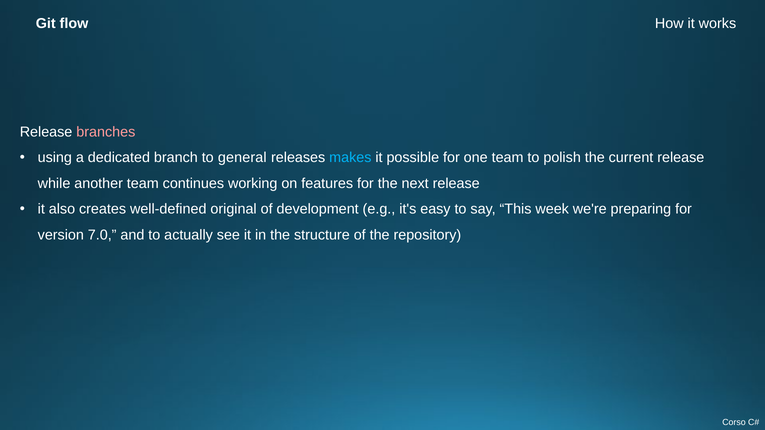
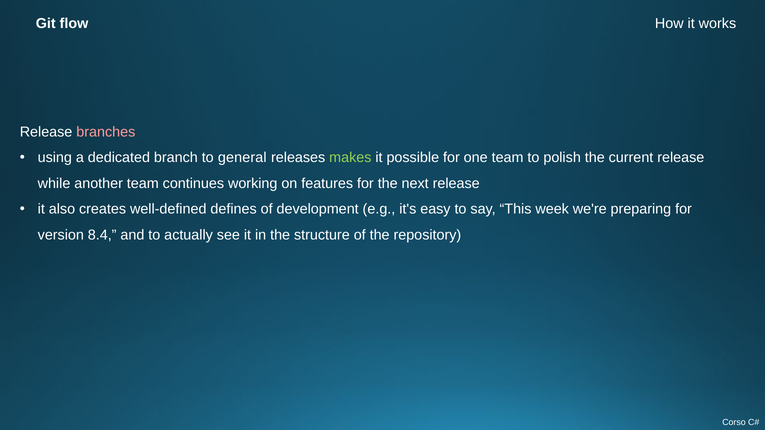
makes colour: light blue -> light green (350, 158)
original: original -> defines (234, 209)
7.0: 7.0 -> 8.4 (102, 235)
